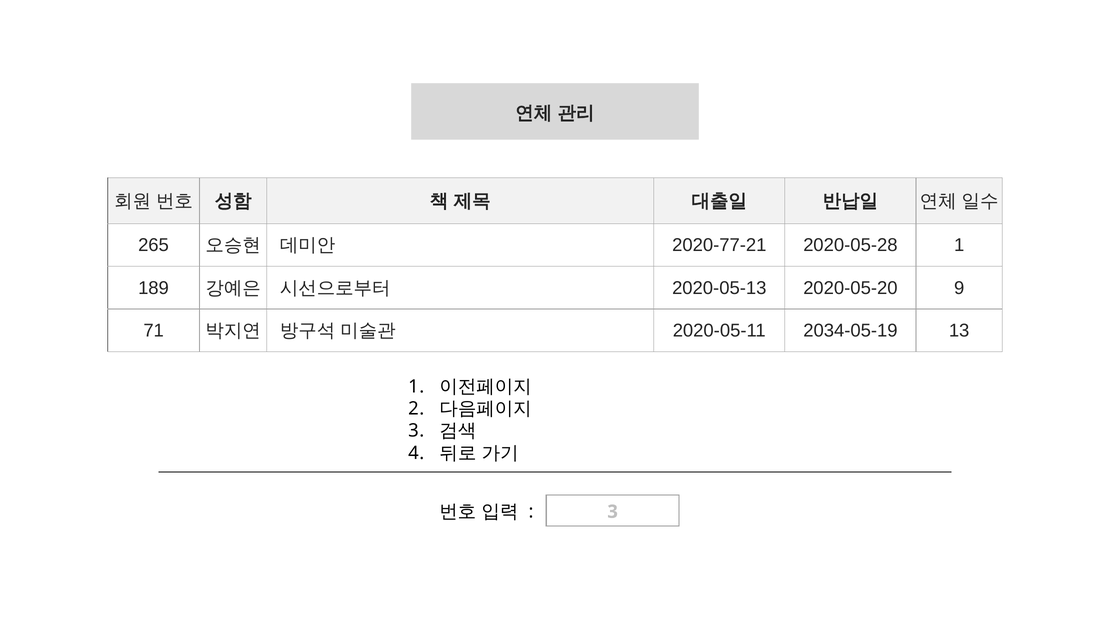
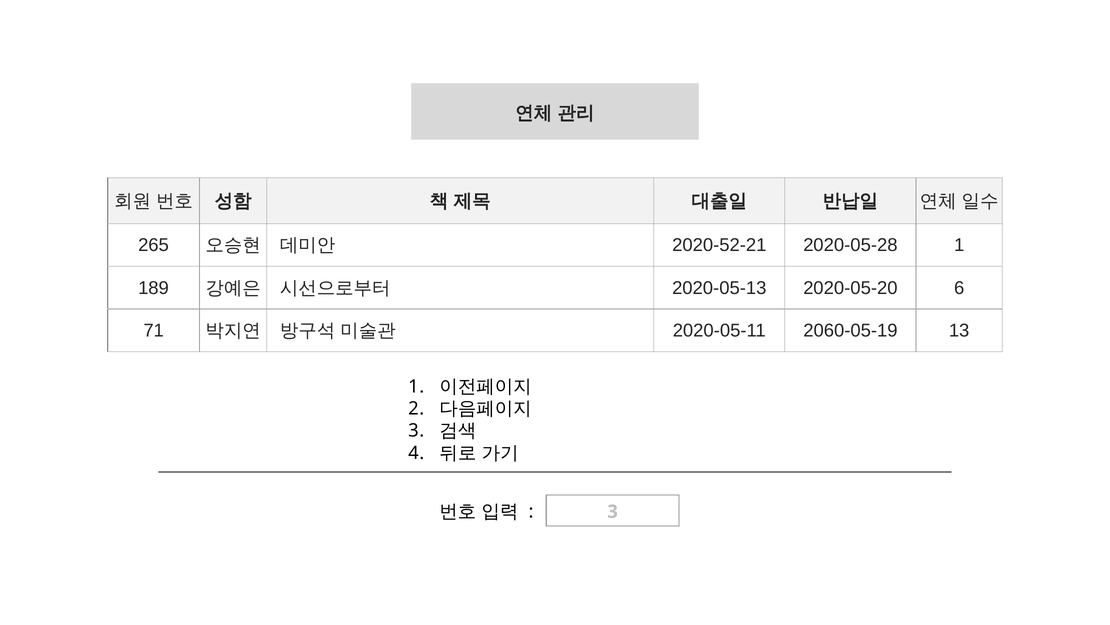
2020-77-21: 2020-77-21 -> 2020-52-21 (719, 245)
9: 9 -> 6 (959, 288)
2034-05-19: 2034-05-19 -> 2060-05-19 (850, 330)
